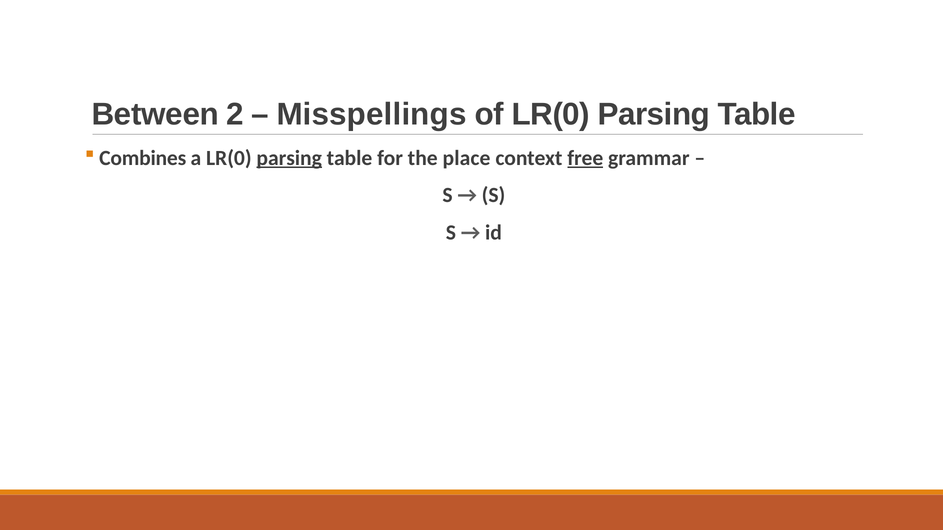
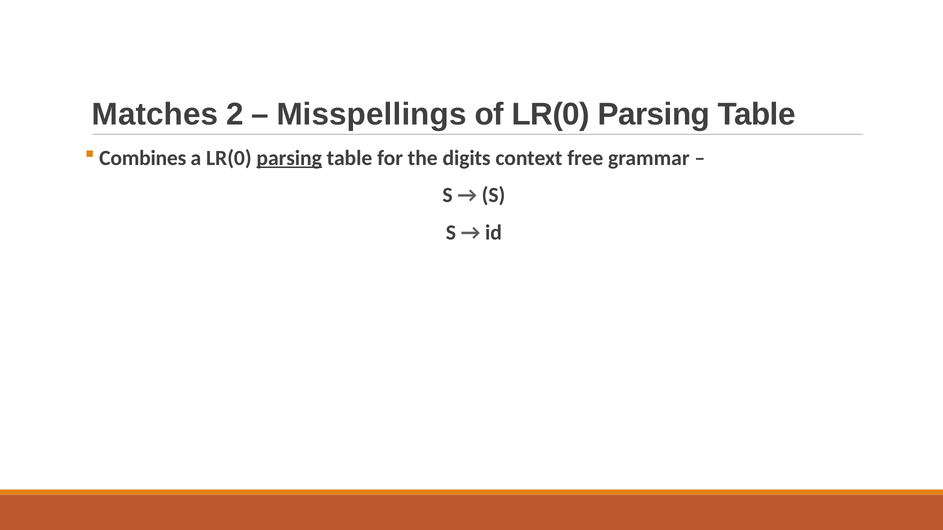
Between: Between -> Matches (155, 114)
place: place -> digits (467, 158)
free underline: present -> none (585, 158)
